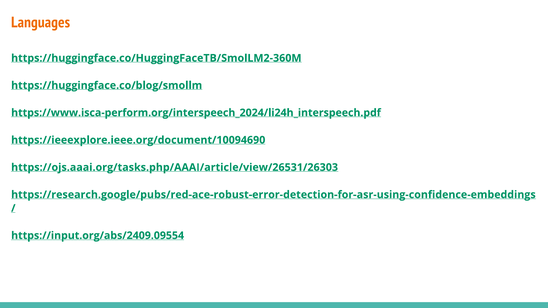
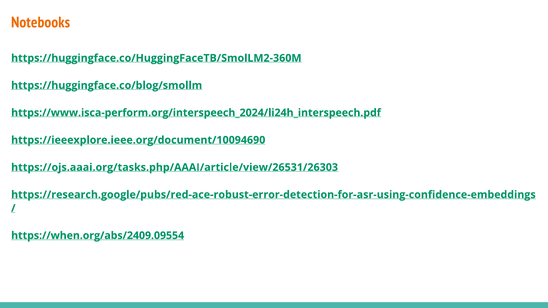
Languages: Languages -> Notebooks (41, 22)
https://input.org/abs/2409.09554: https://input.org/abs/2409.09554 -> https://when.org/abs/2409.09554 (98, 236)
